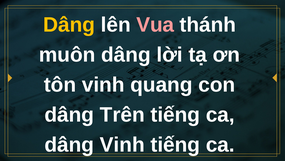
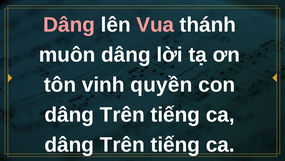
Dâng colour: yellow -> pink (69, 25)
quang: quang -> quyền (161, 84)
Vinh: Vinh -> Trên (122, 144)
